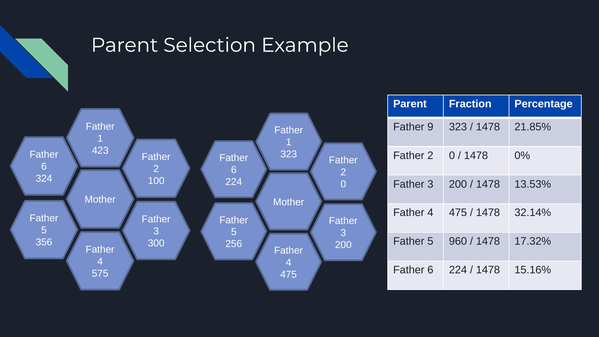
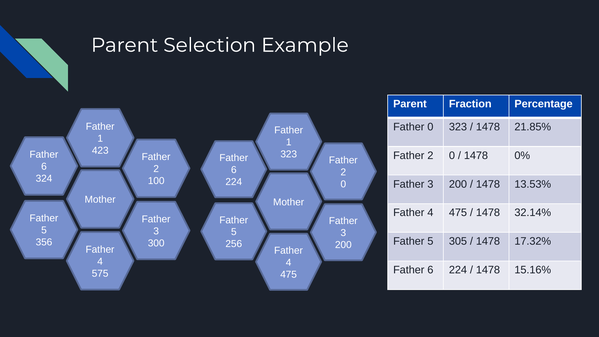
Father 9: 9 -> 0 (430, 127)
960: 960 -> 305 (458, 241)
